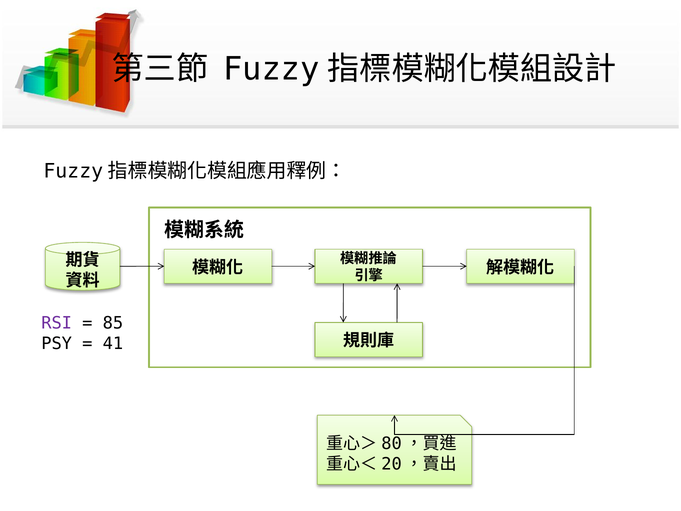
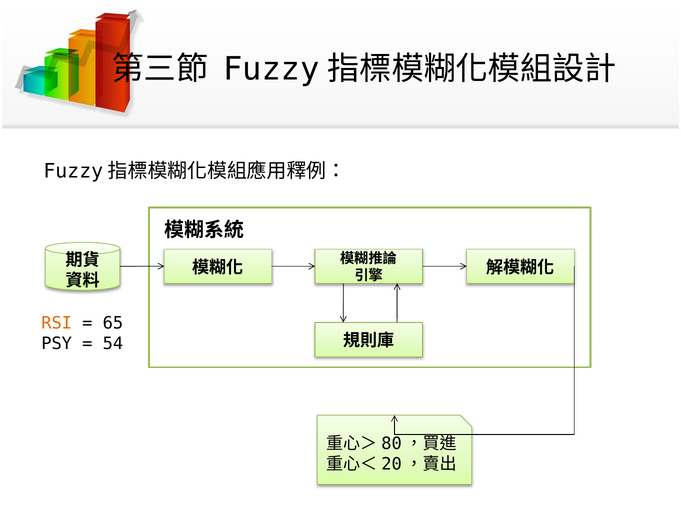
RSI colour: purple -> orange (57, 323)
85: 85 -> 65 (113, 323)
41: 41 -> 54 (113, 343)
